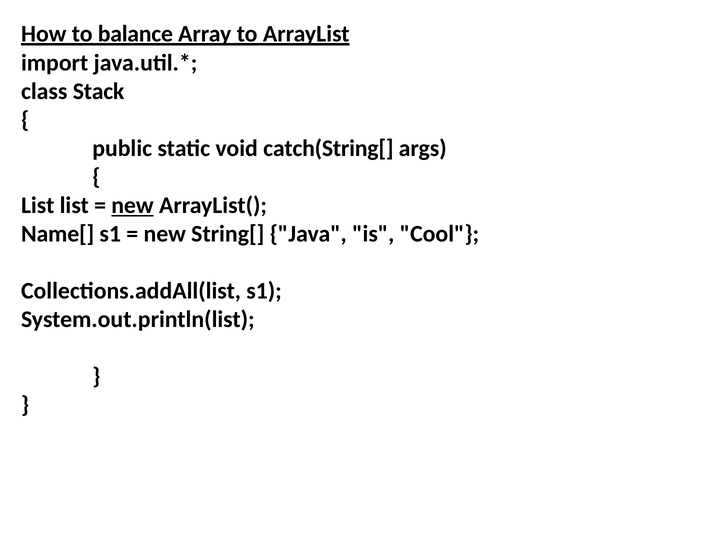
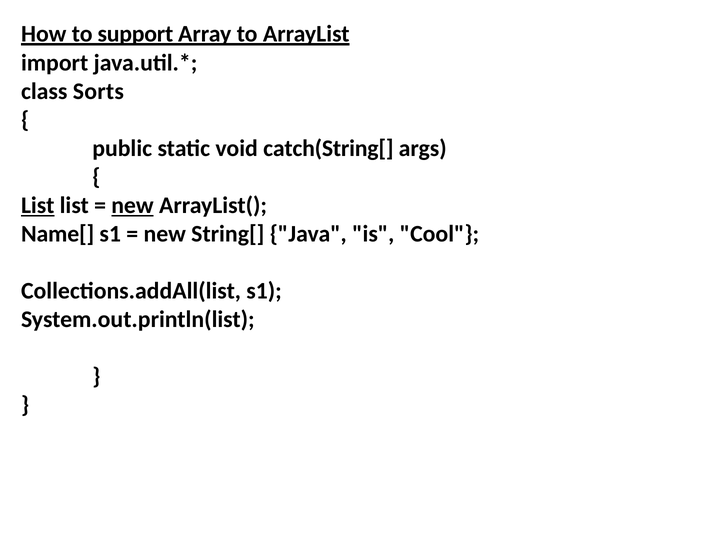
balance: balance -> support (135, 34)
Stack: Stack -> Sorts (98, 91)
List underline: none -> present (38, 205)
